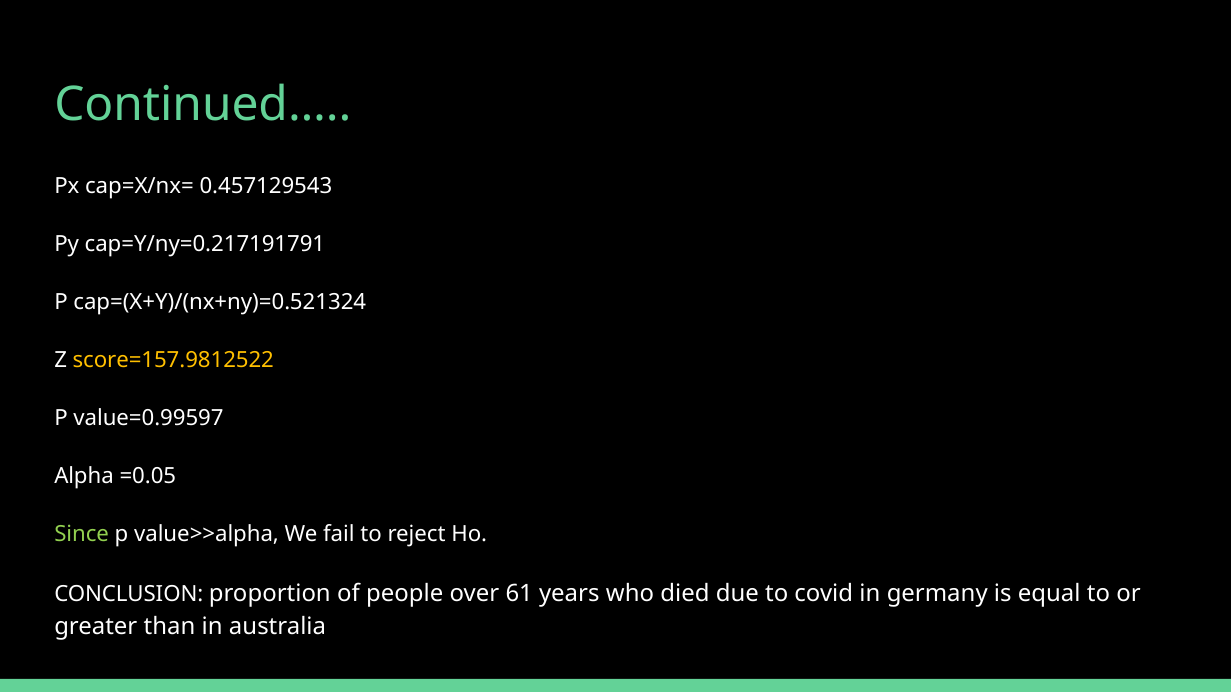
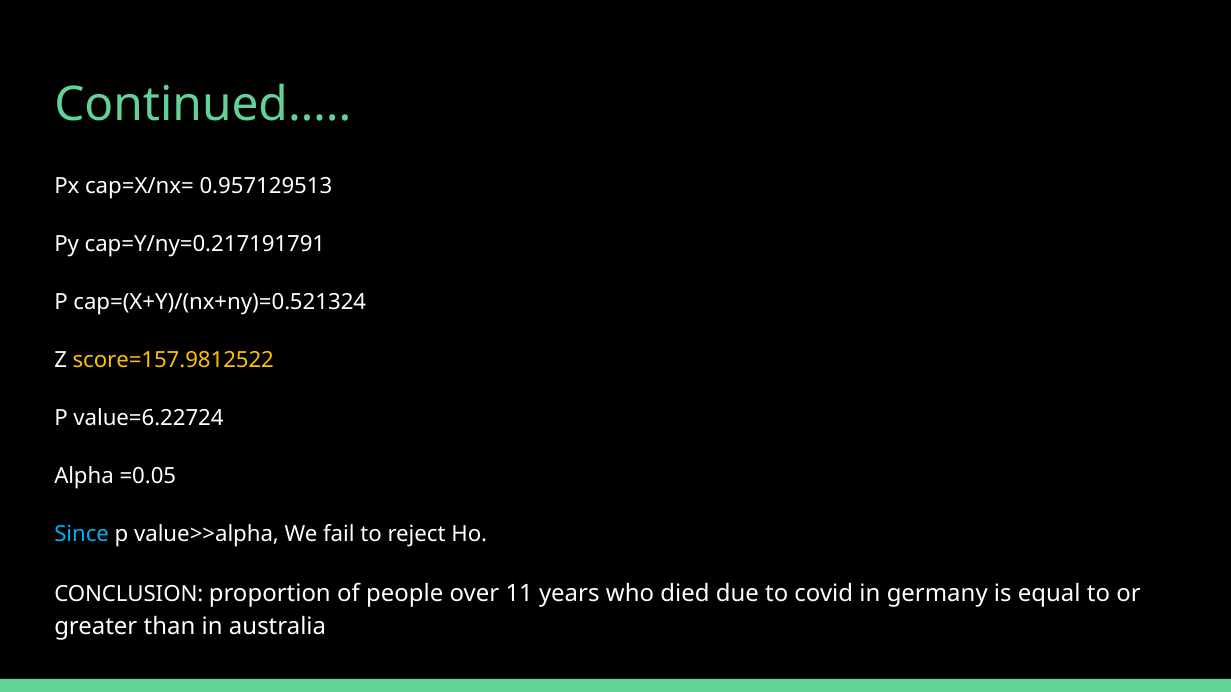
0.457129543: 0.457129543 -> 0.957129513 (266, 186)
value=0.99597: value=0.99597 -> value=6.22724 (149, 418)
Since colour: light green -> light blue (82, 534)
61: 61 -> 11 (519, 594)
